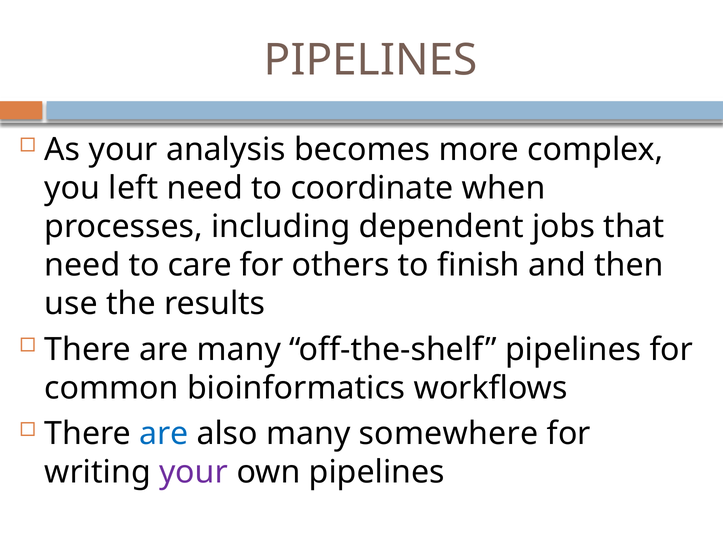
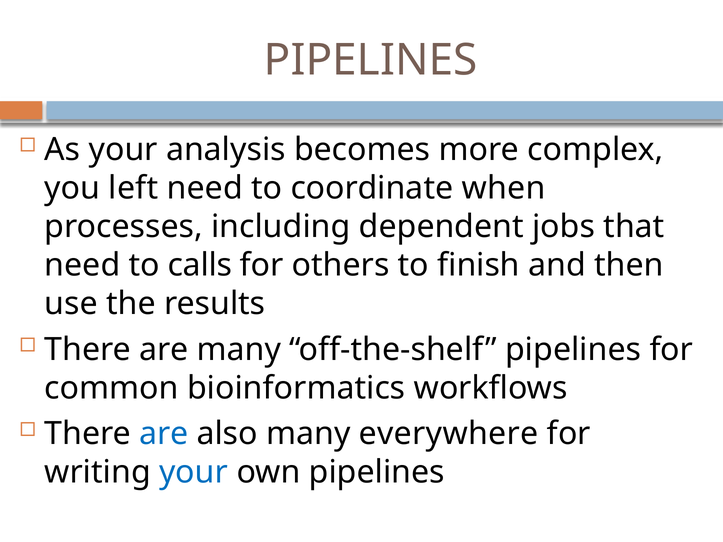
care: care -> calls (200, 265)
somewhere: somewhere -> everywhere (449, 434)
your colour: purple -> blue (194, 472)
